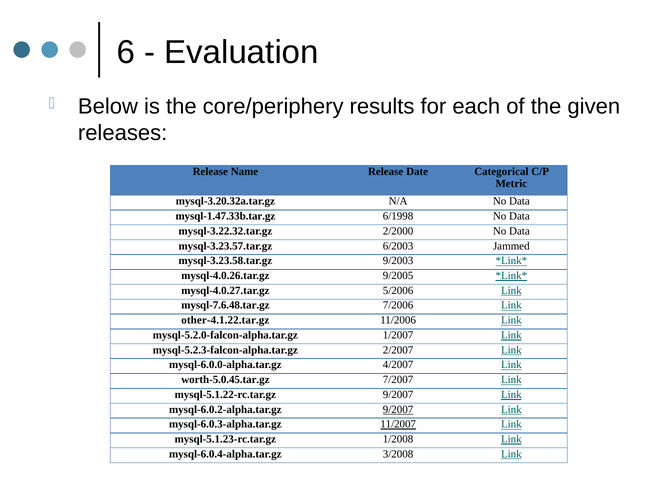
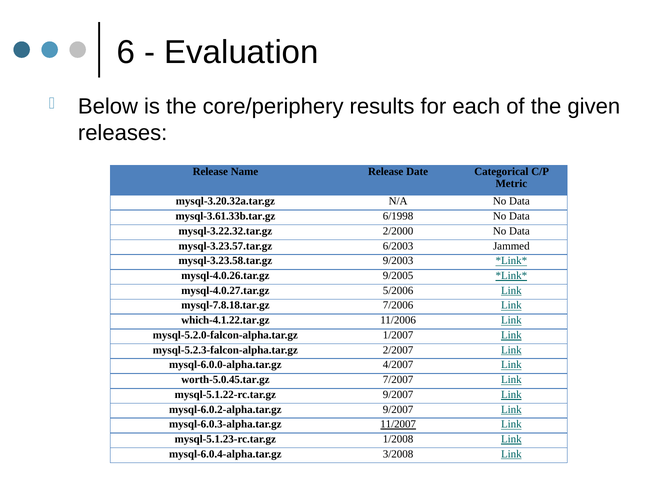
mysql-1.47.33b.tar.gz: mysql-1.47.33b.tar.gz -> mysql-3.61.33b.tar.gz (225, 216)
mysql-7.6.48.tar.gz: mysql-7.6.48.tar.gz -> mysql-7.8.18.tar.gz (225, 305)
other-4.1.22.tar.gz: other-4.1.22.tar.gz -> which-4.1.22.tar.gz (225, 320)
9/2007 underline: present -> none (398, 409)
